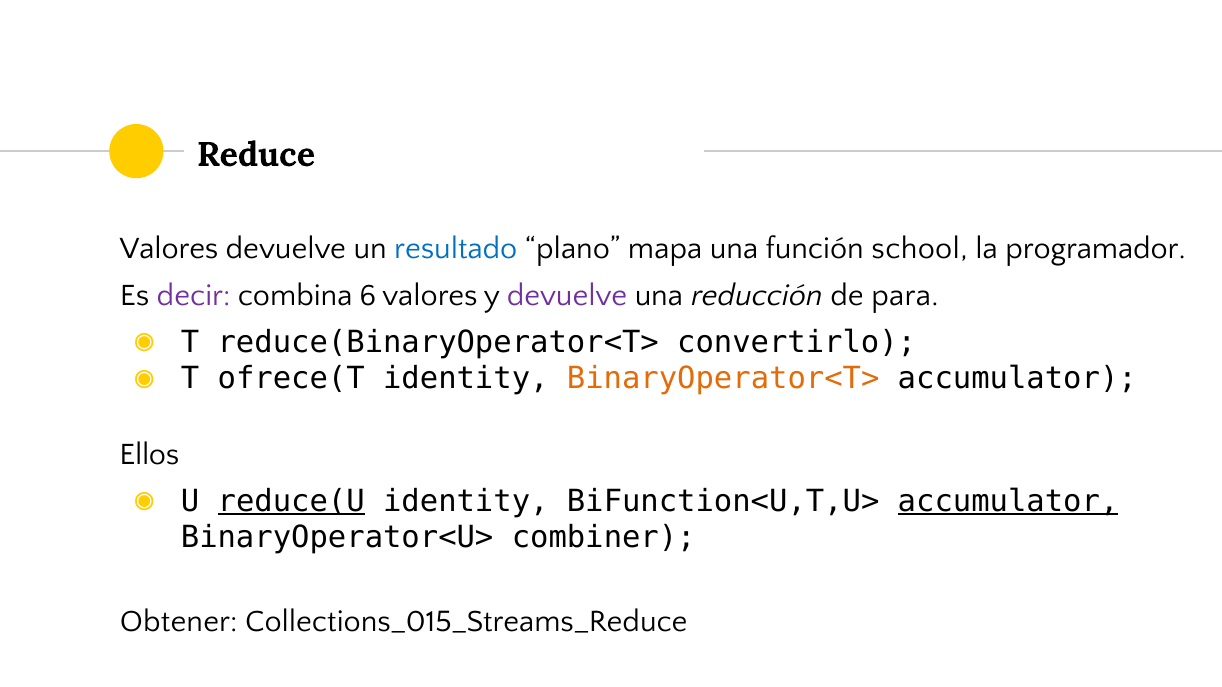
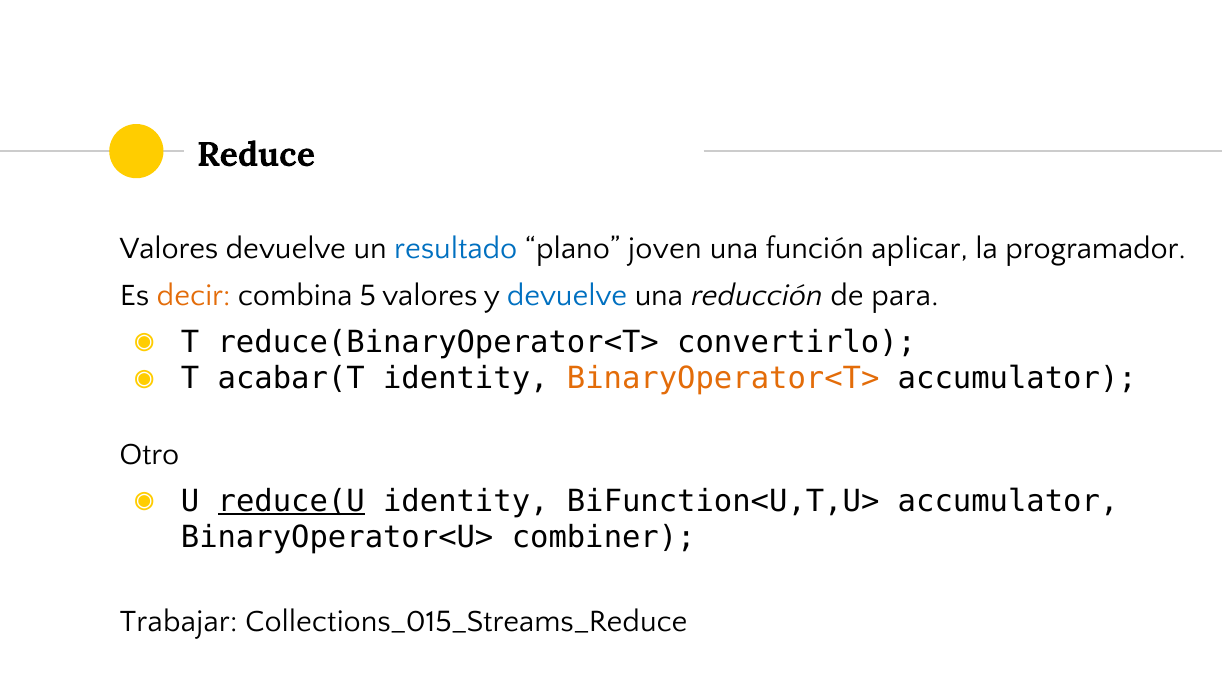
mapa: mapa -> joven (665, 249)
school: school -> aplicar (920, 249)
decir colour: purple -> orange (194, 296)
6: 6 -> 5 (368, 296)
devuelve colour: purple -> blue (567, 296)
ofrece(T: ofrece(T -> acabar(T (291, 379)
Ellos: Ellos -> Otro (149, 455)
accumulator underline: present -> none (1008, 501)
Obtener: Obtener -> Trabajar (179, 622)
